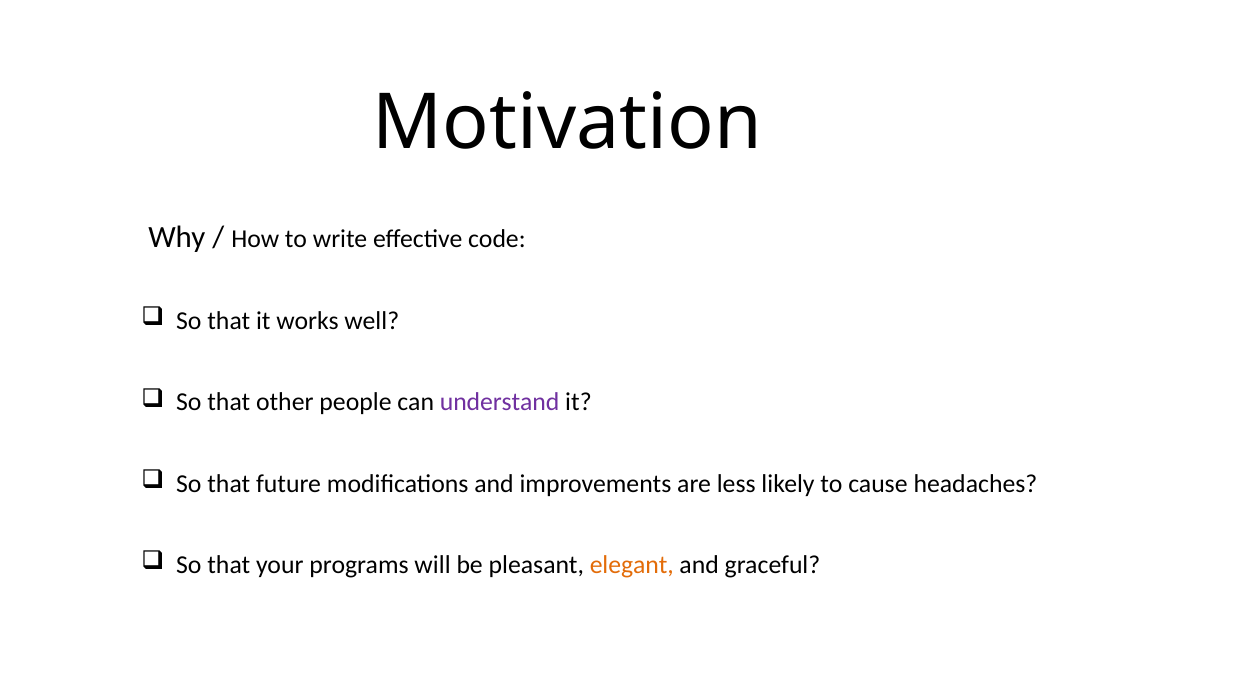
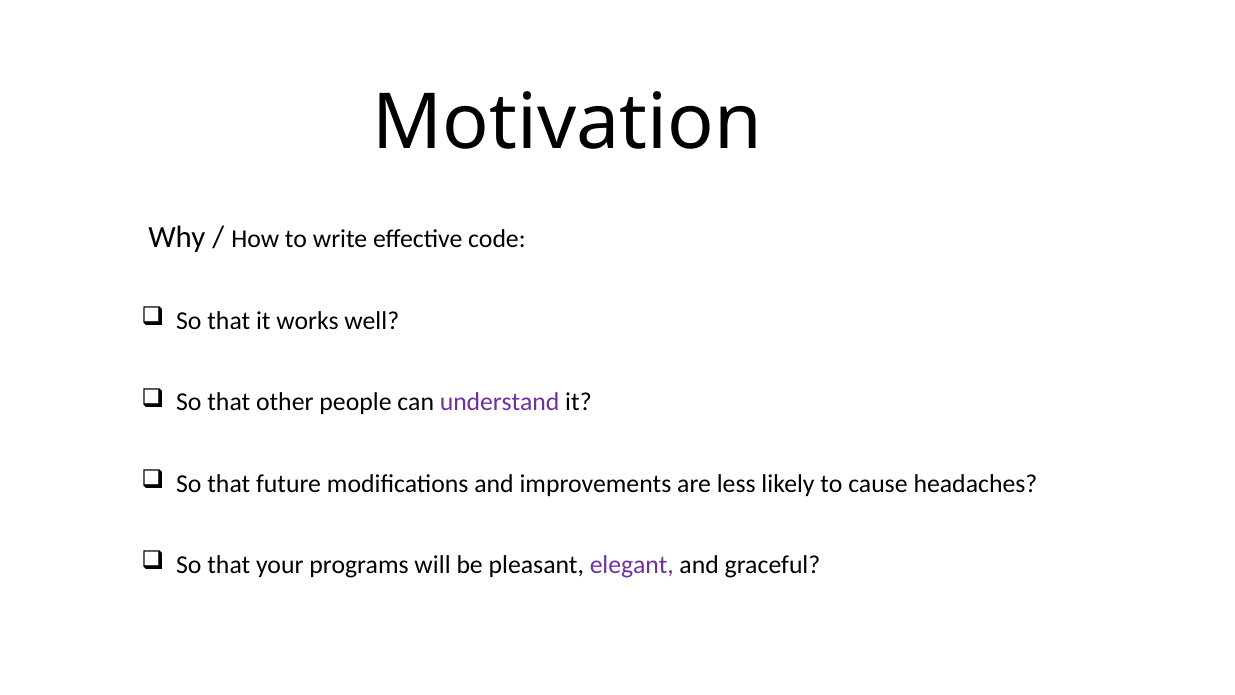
elegant colour: orange -> purple (632, 565)
